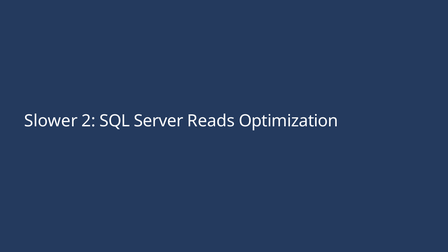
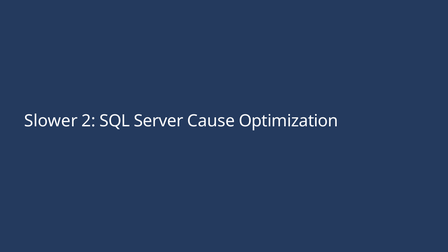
Reads: Reads -> Cause (211, 121)
